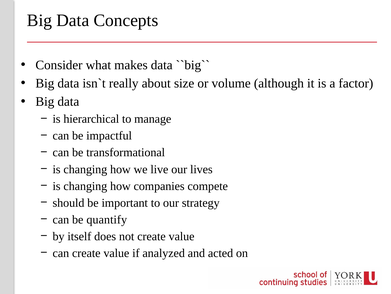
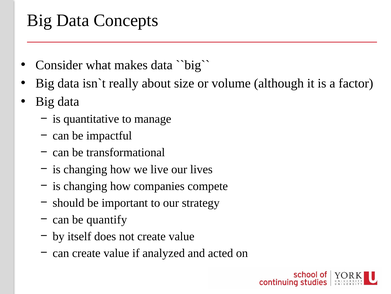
hierarchical: hierarchical -> quantitative (91, 119)
